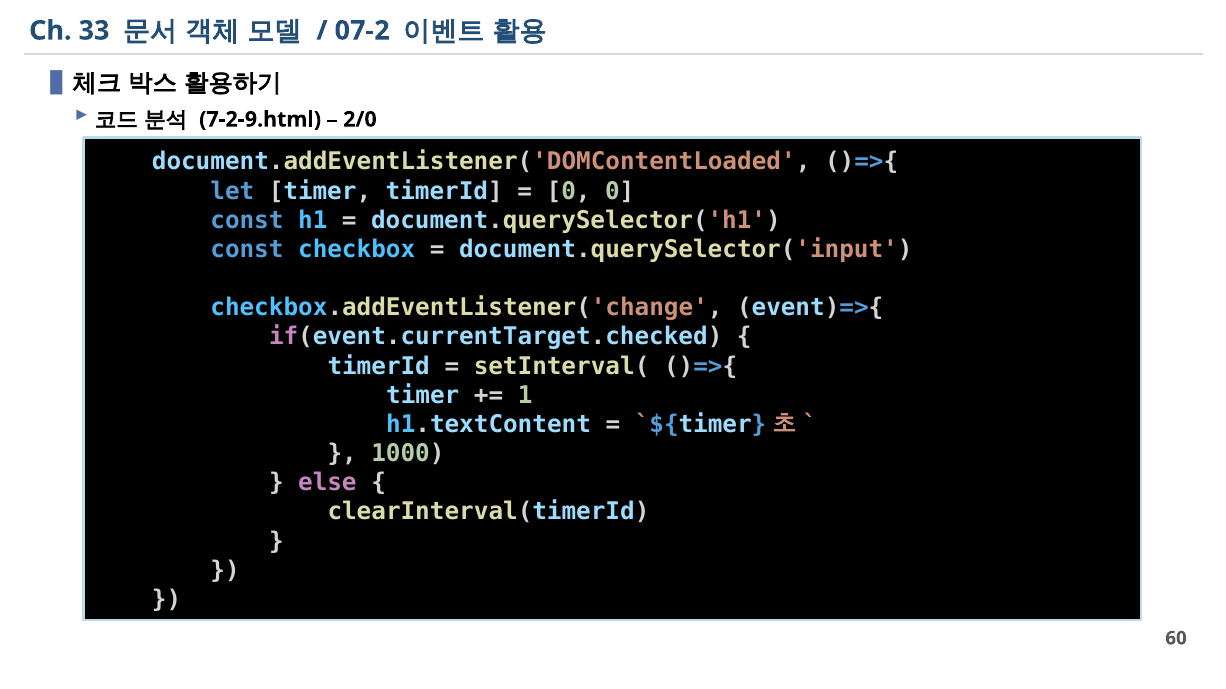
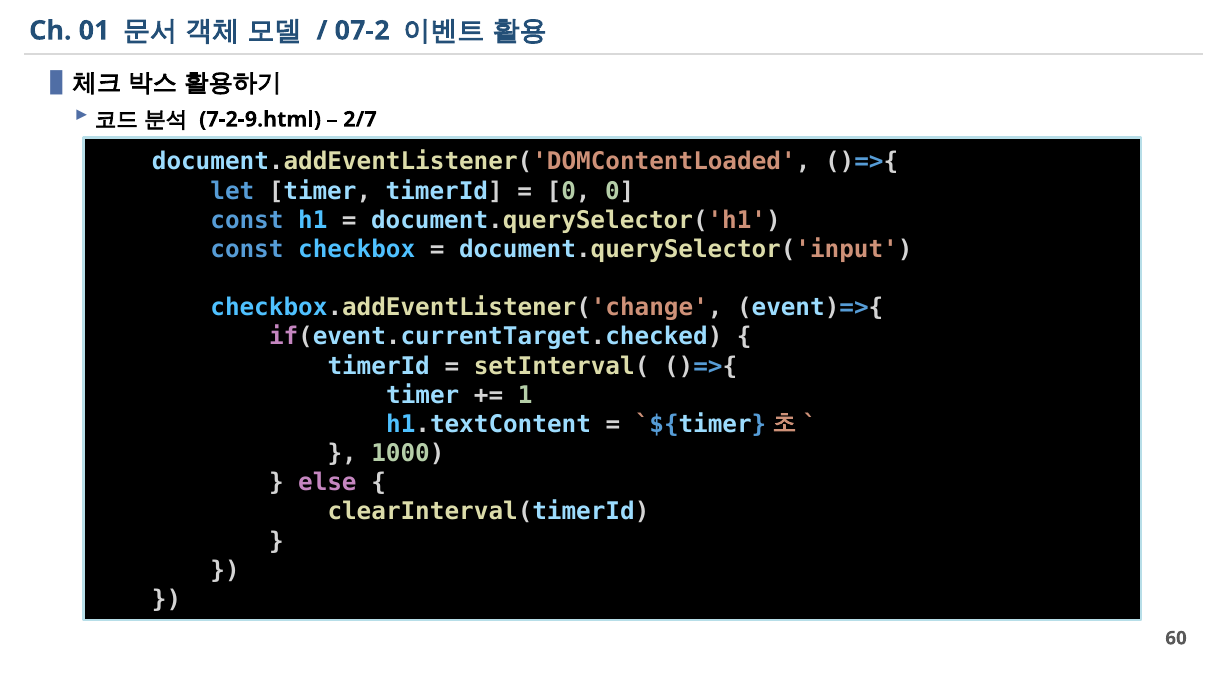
33: 33 -> 01 (94, 31)
2/0: 2/0 -> 2/7 (360, 120)
